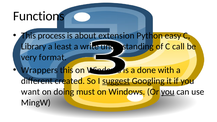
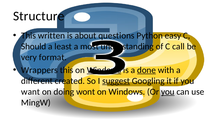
Functions: Functions -> Structure (39, 16)
process: process -> written (51, 36)
extension: extension -> questions (116, 36)
Library: Library -> Should (34, 46)
write: write -> most (89, 46)
Windows underline: none -> present (104, 70)
done underline: none -> present (146, 70)
must: must -> wont (86, 92)
